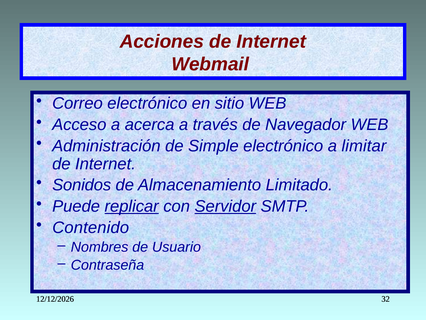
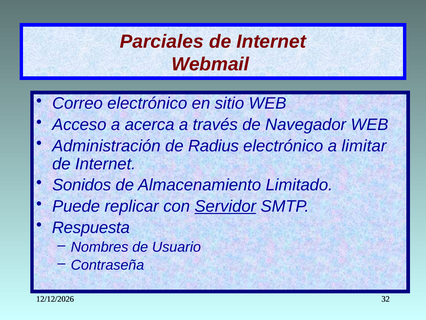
Acciones: Acciones -> Parciales (162, 41)
Simple: Simple -> Radius (213, 146)
replicar underline: present -> none (132, 206)
Contenido: Contenido -> Respuesta (91, 227)
